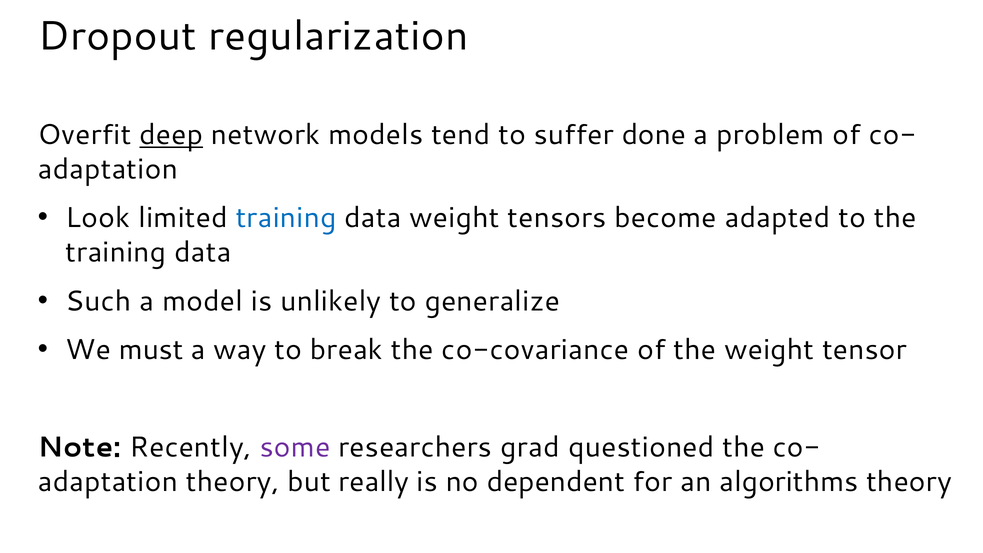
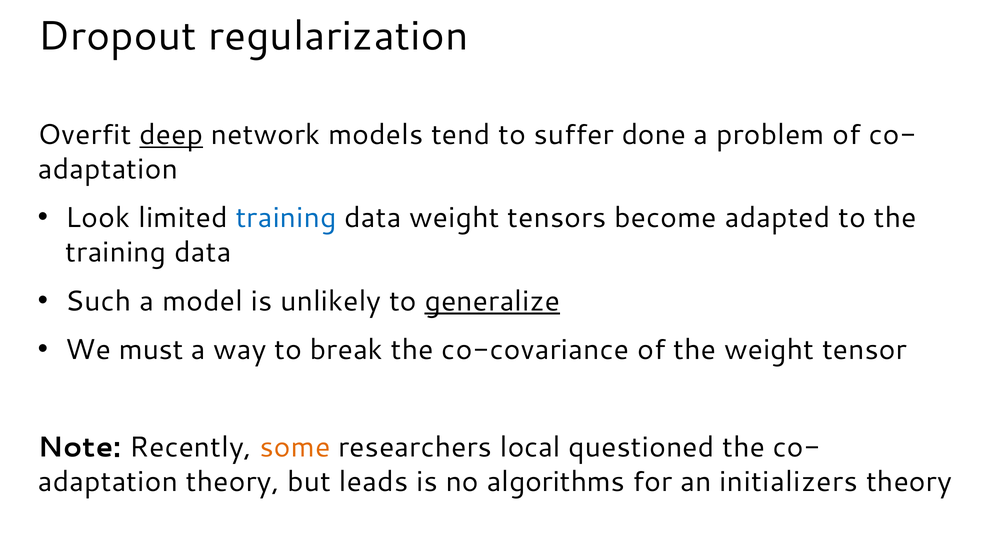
generalize underline: none -> present (492, 301)
some colour: purple -> orange (295, 447)
grad: grad -> local (530, 447)
really: really -> leads (374, 482)
dependent: dependent -> algorithms (556, 482)
algorithms: algorithms -> initializers (789, 482)
